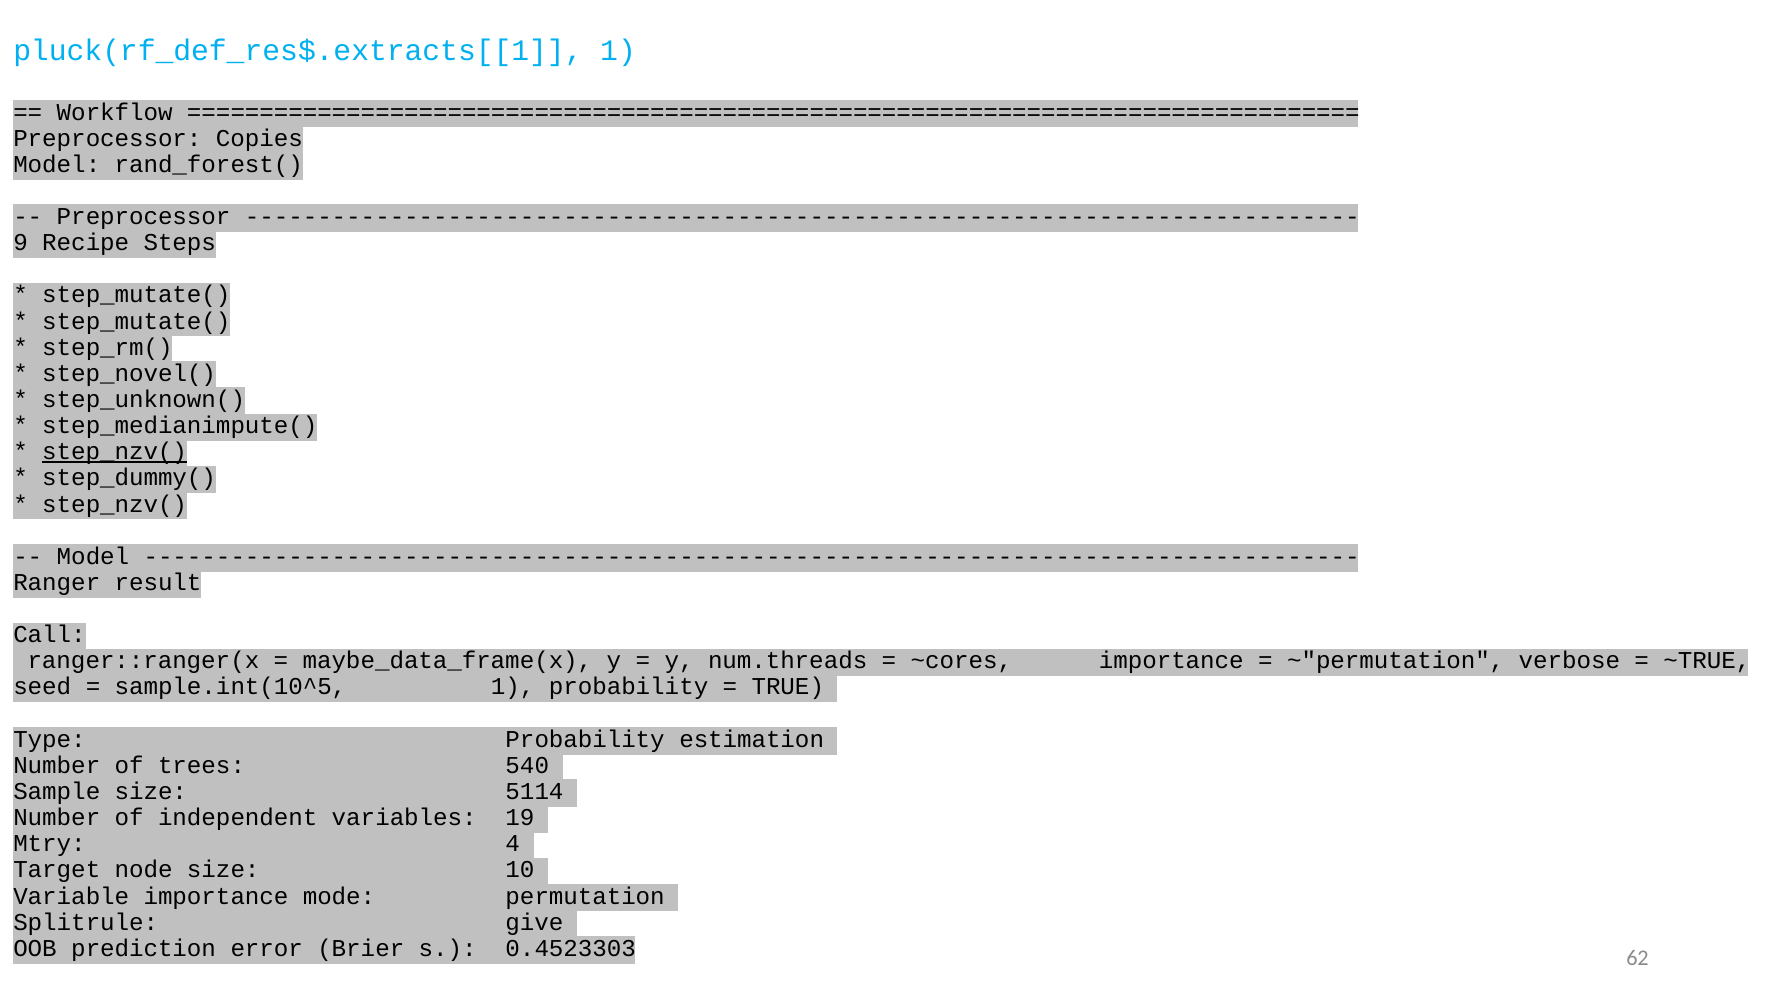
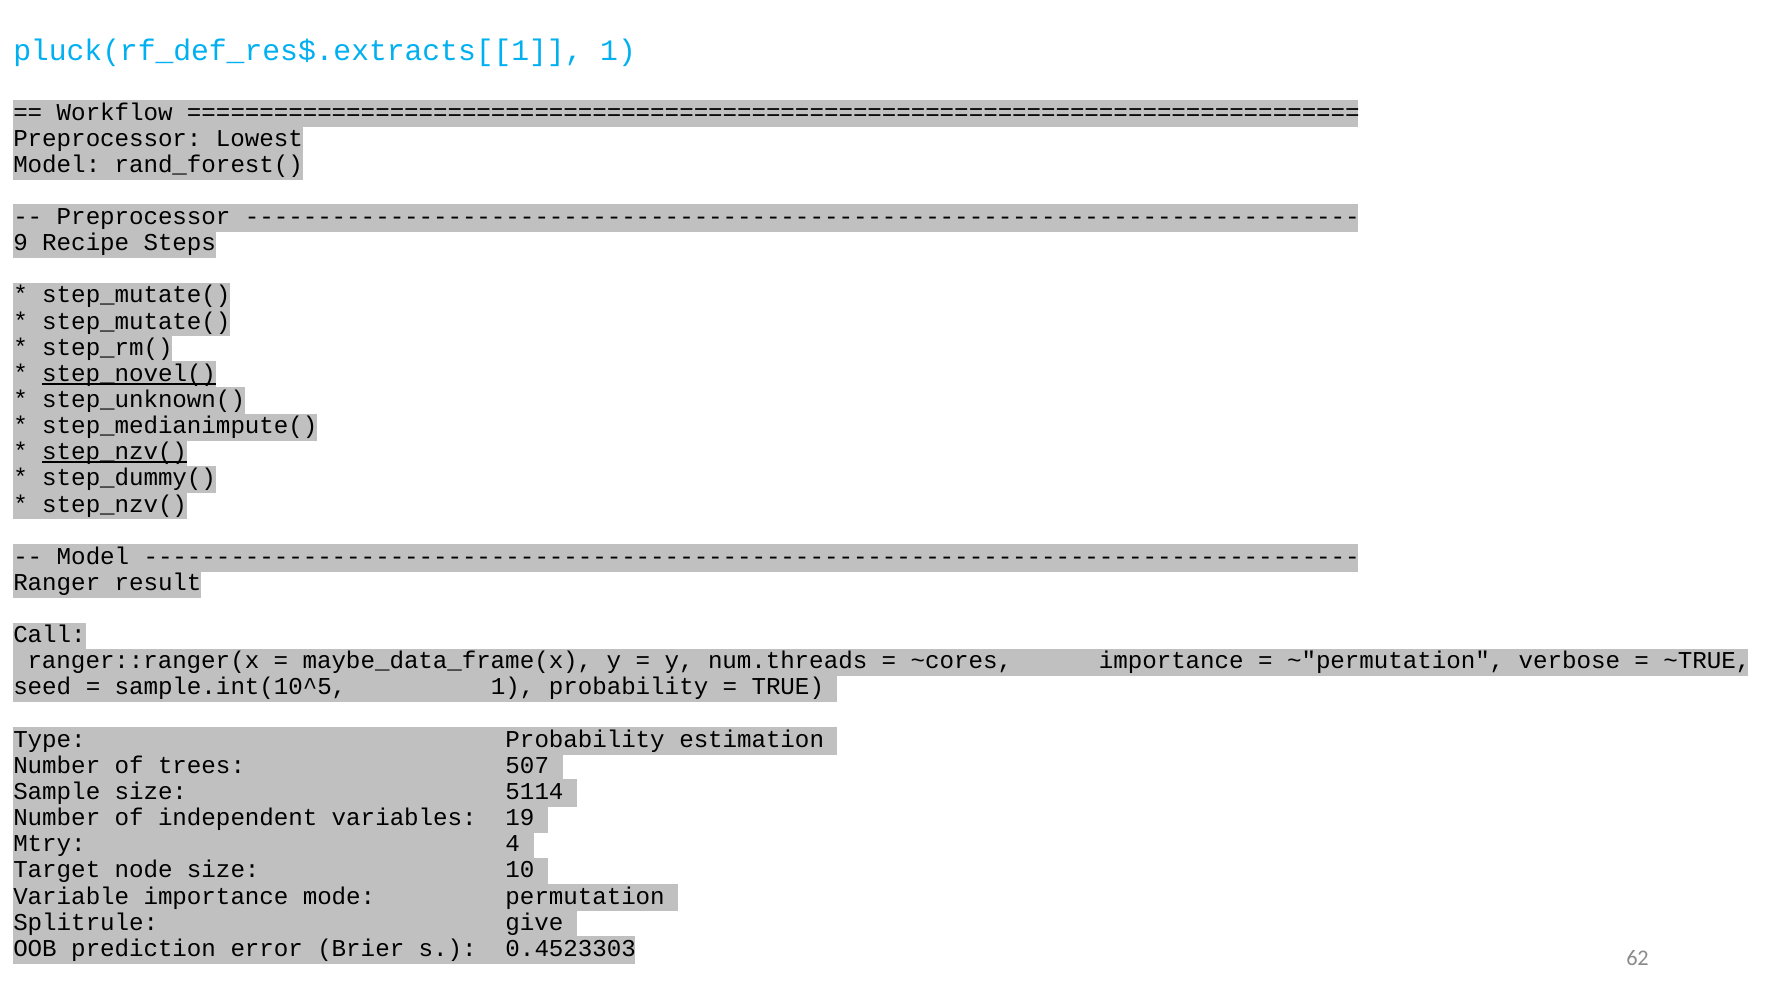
Copies: Copies -> Lowest (259, 138)
step_novel( underline: none -> present (129, 373)
540: 540 -> 507 (527, 765)
